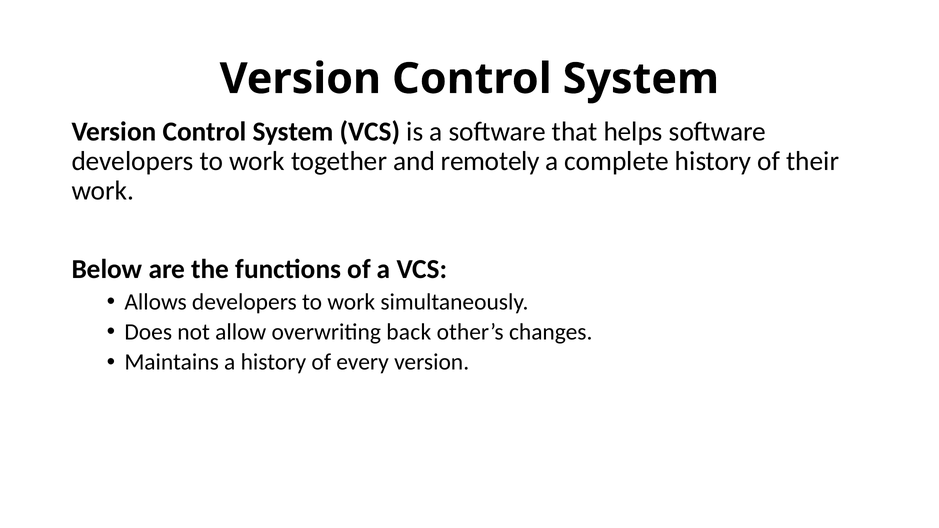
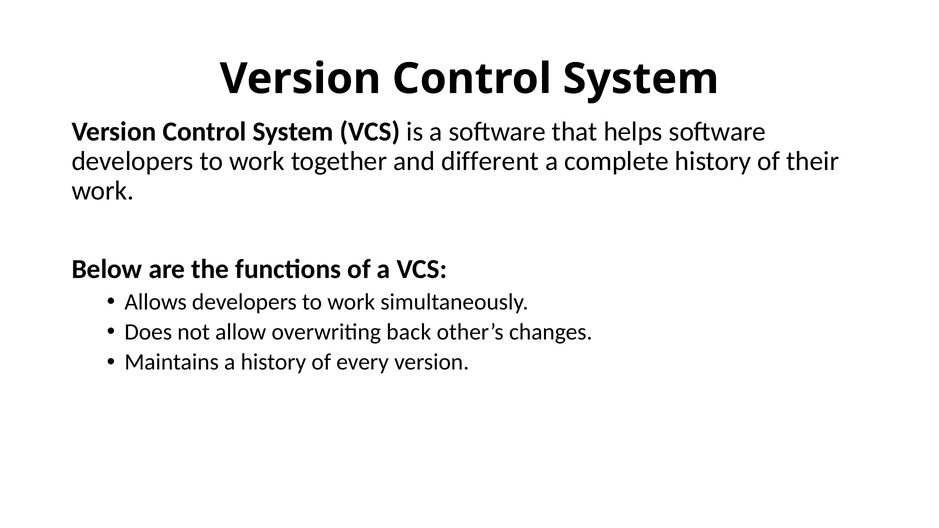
remotely: remotely -> different (490, 161)
